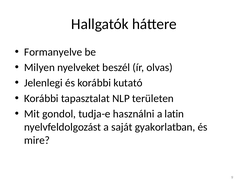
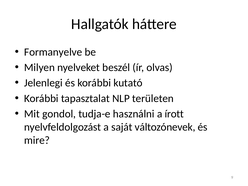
latin: latin -> írott (174, 114)
gyakorlatban: gyakorlatban -> változónevek (165, 127)
